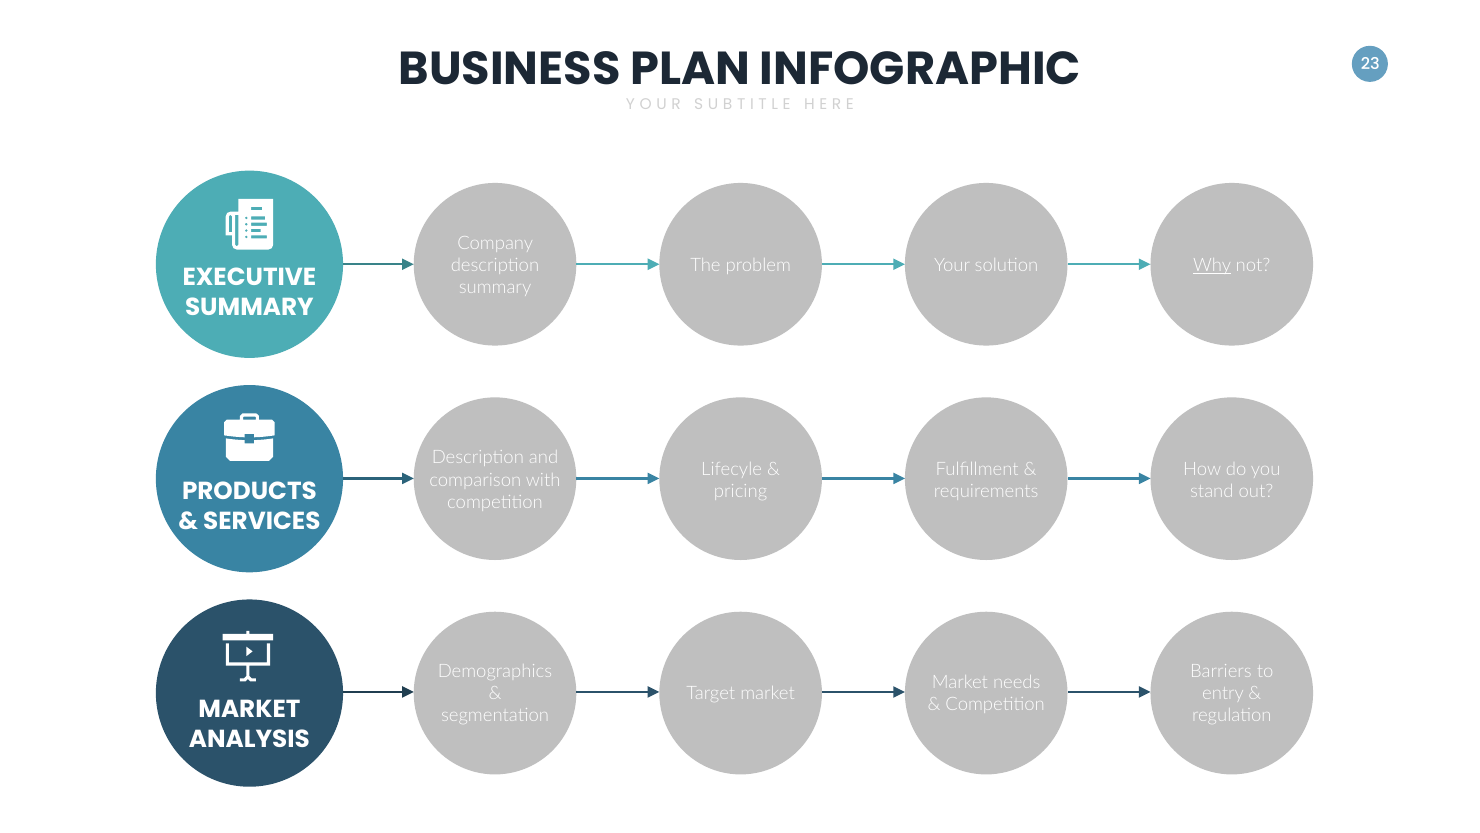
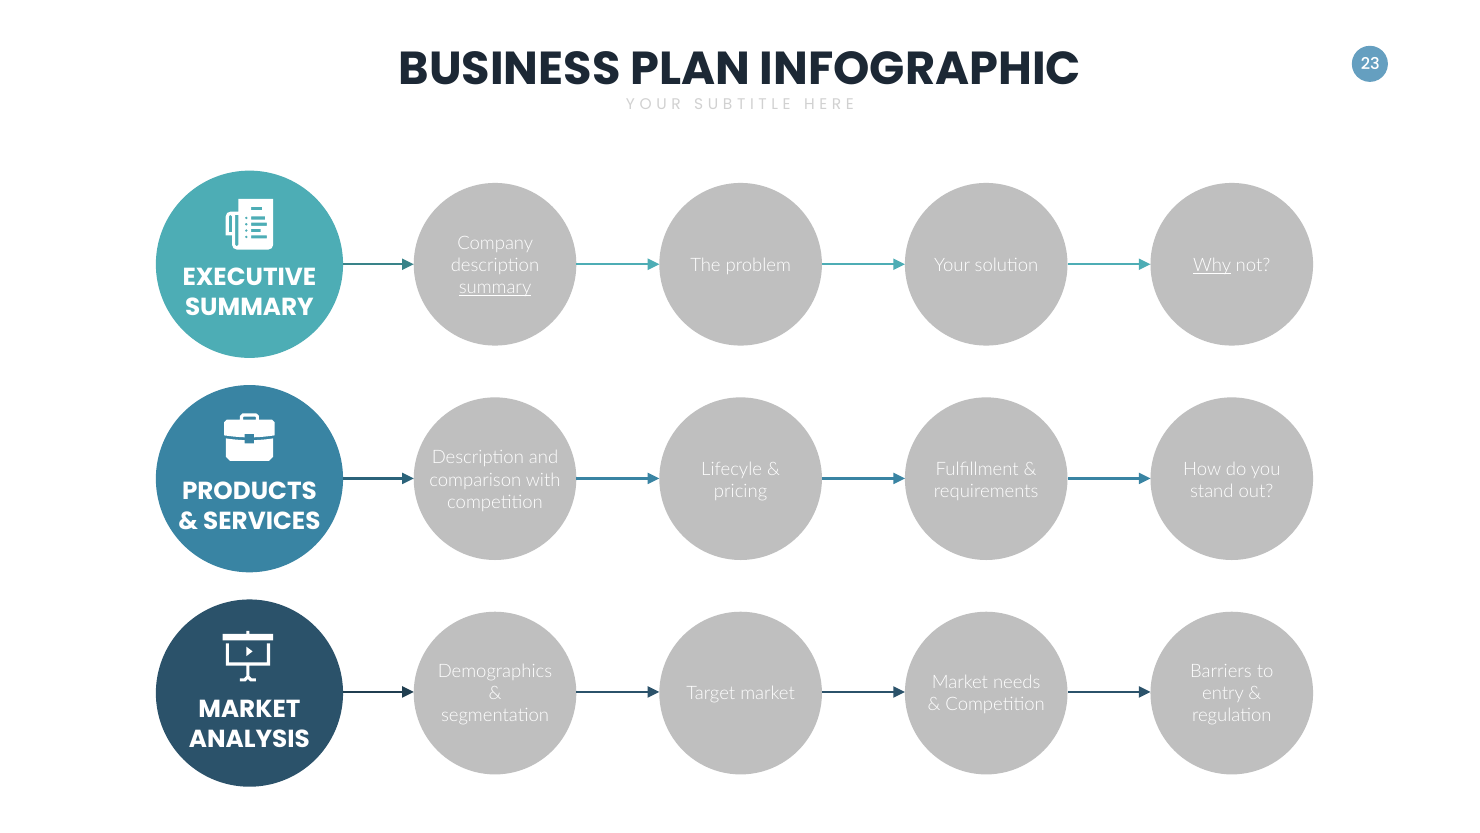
summary underline: none -> present (495, 288)
